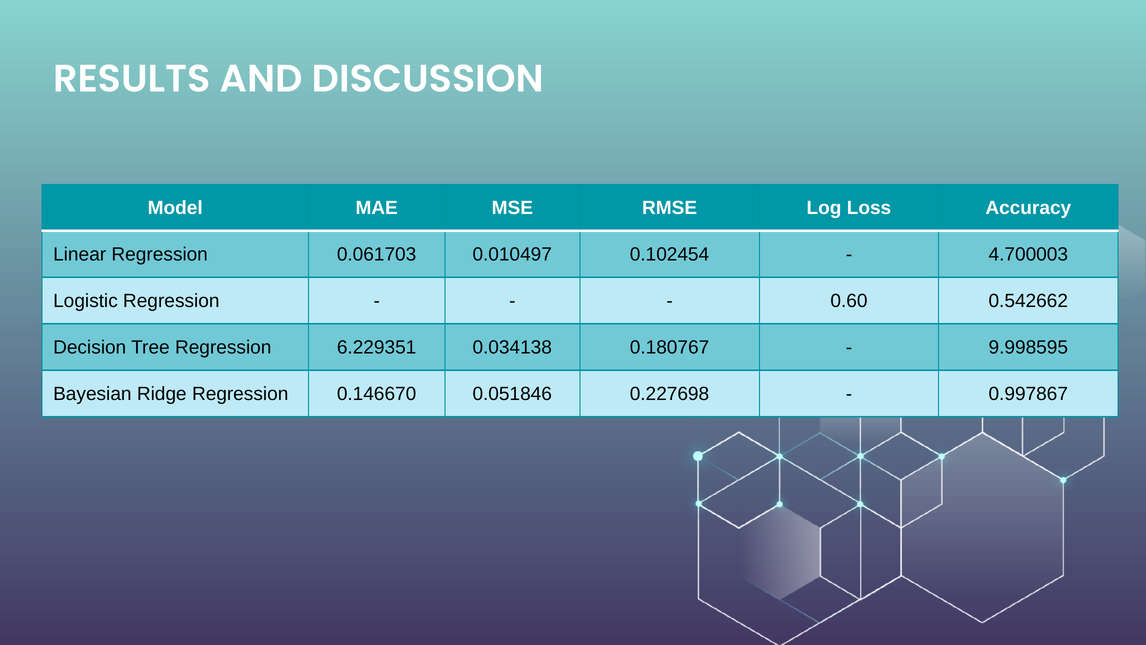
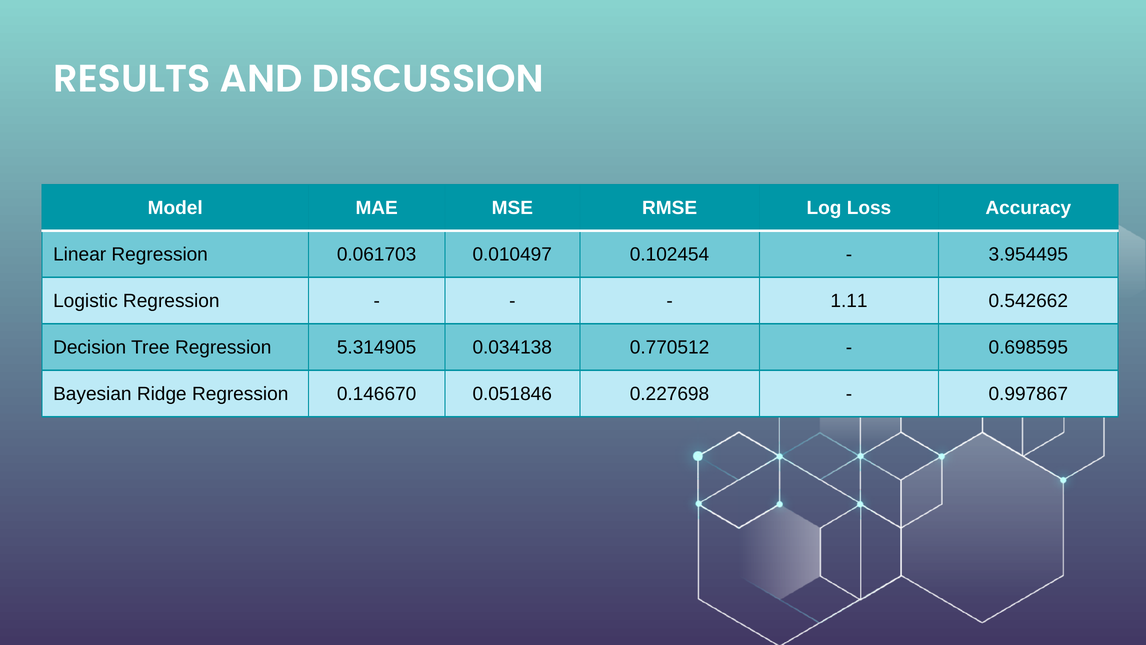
4.700003: 4.700003 -> 3.954495 (1028, 254)
0.60: 0.60 -> 1.11 (849, 301)
6.229351: 6.229351 -> 5.314905 (377, 347)
0.180767: 0.180767 -> 0.770512 (670, 347)
9.998595: 9.998595 -> 0.698595 (1028, 347)
